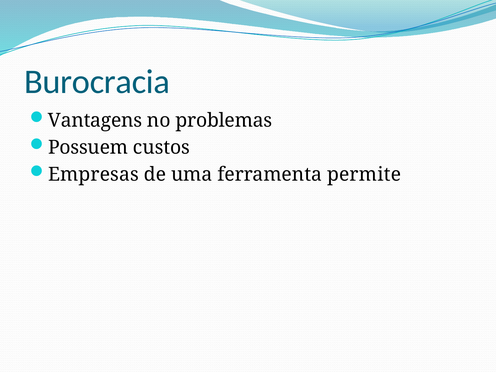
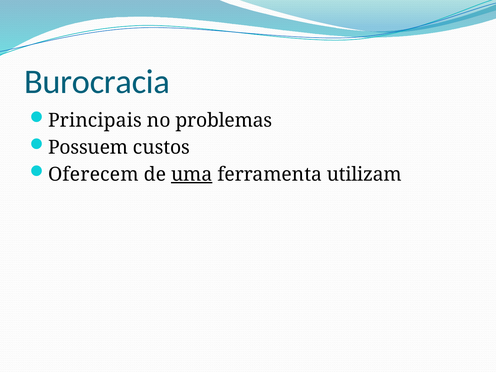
Vantagens: Vantagens -> Principais (95, 120)
Empresas: Empresas -> Oferecem (93, 174)
uma underline: none -> present (192, 174)
permite: permite -> utilizam (364, 174)
